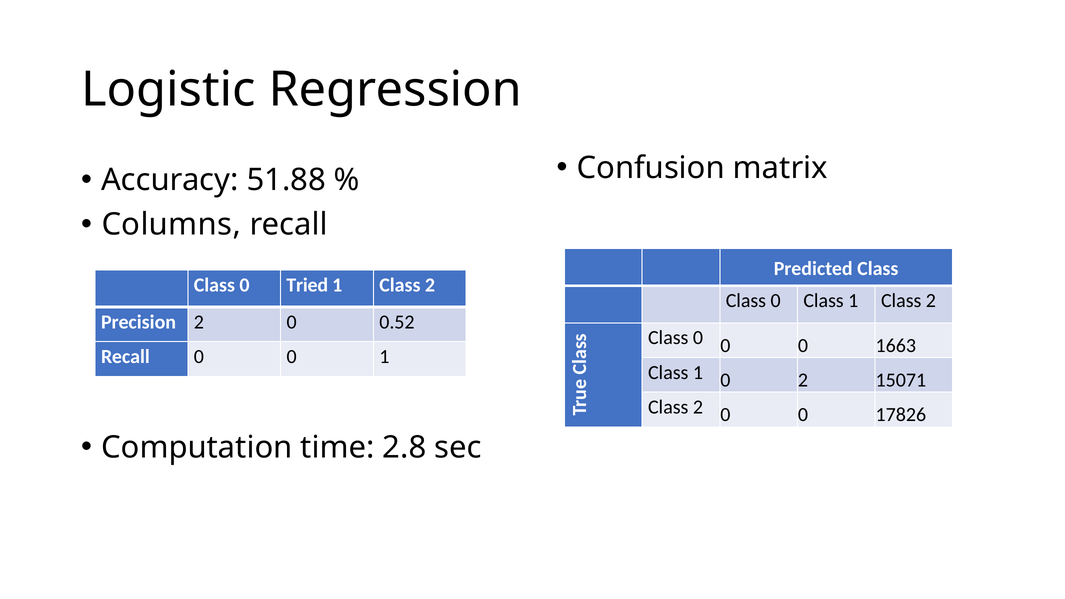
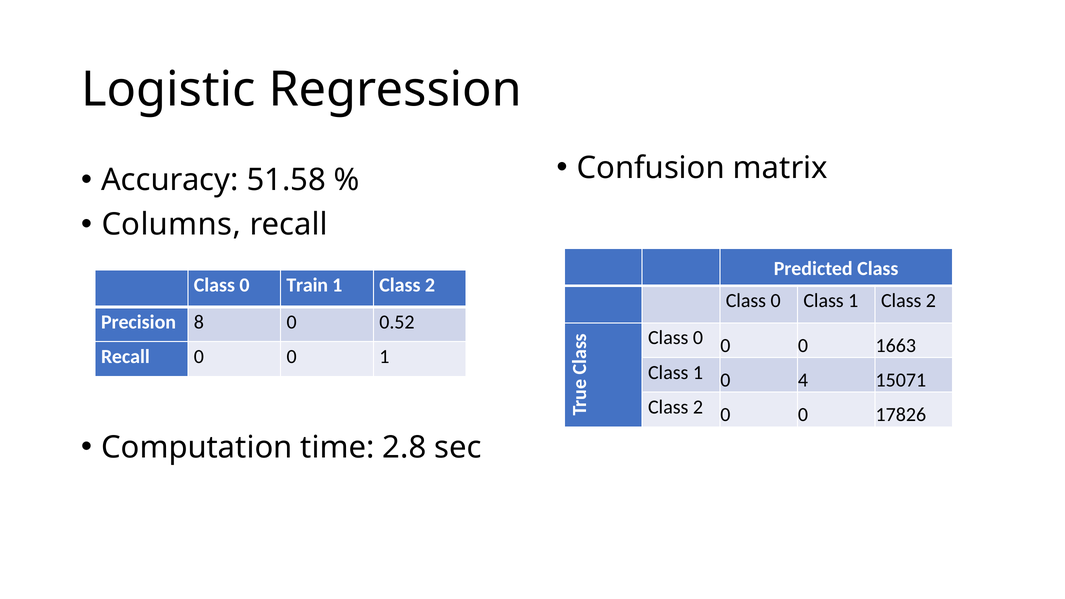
51.88: 51.88 -> 51.58 (286, 180)
Tried: Tried -> Train (307, 285)
Precision 2: 2 -> 8 (199, 322)
0 2: 2 -> 4 (803, 380)
